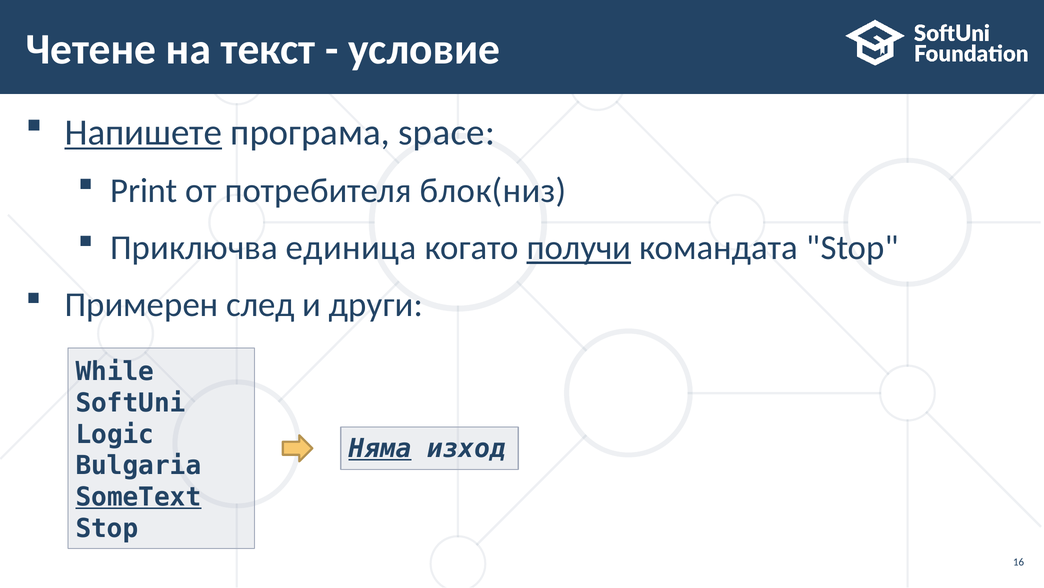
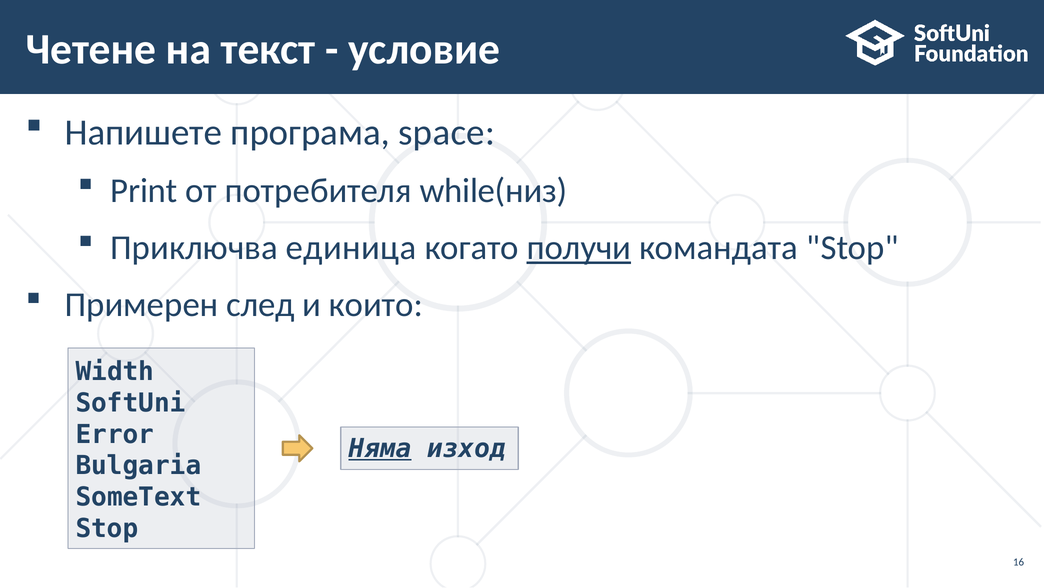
Напишете underline: present -> none (143, 132)
блок(низ: блок(низ -> while(низ (493, 191)
други: други -> които (376, 304)
While: While -> Width (115, 371)
Logic: Logic -> Error (115, 434)
SomeText underline: present -> none (138, 497)
